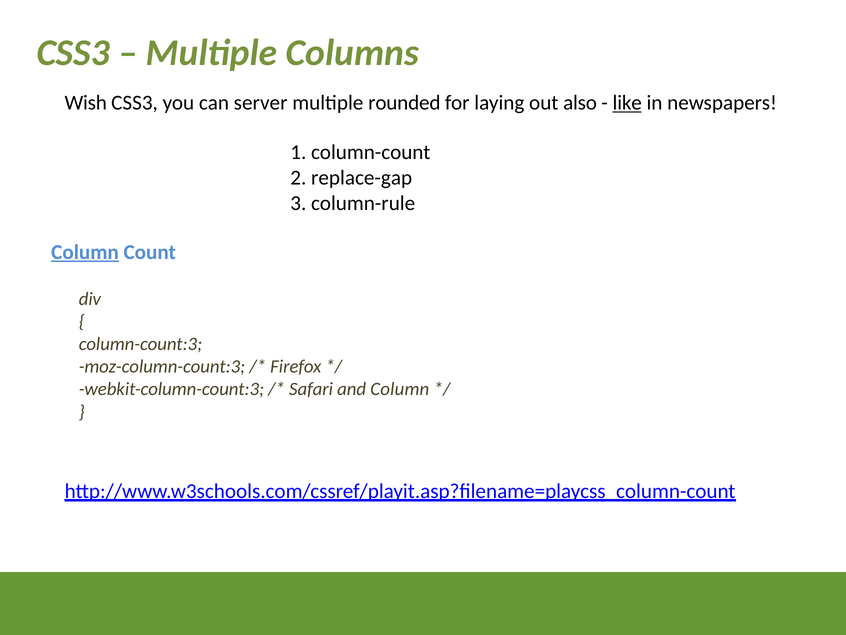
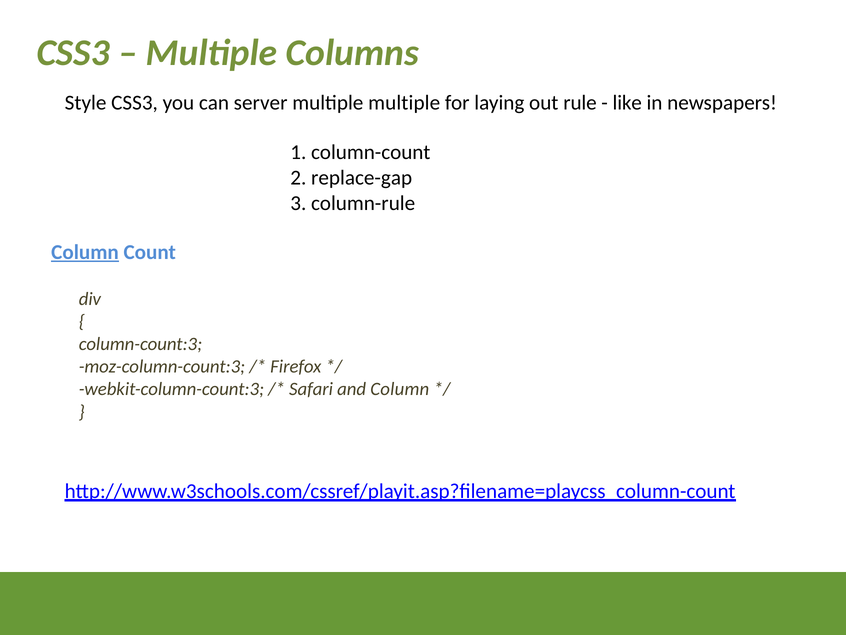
Wish: Wish -> Style (86, 103)
multiple rounded: rounded -> multiple (404, 103)
also: also -> rule (580, 103)
like underline: present -> none (627, 103)
